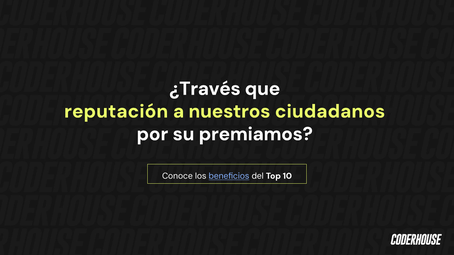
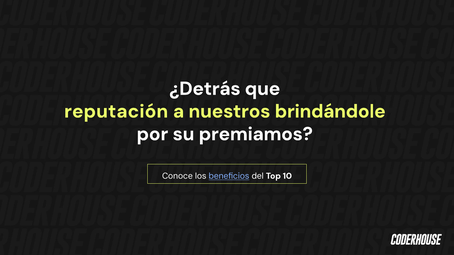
¿Través: ¿Través -> ¿Detrás (205, 89)
ciudadanos: ciudadanos -> brindándole (330, 111)
